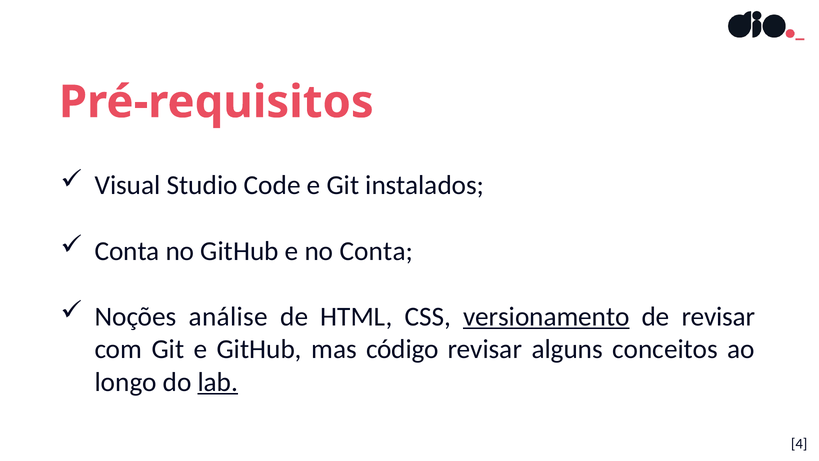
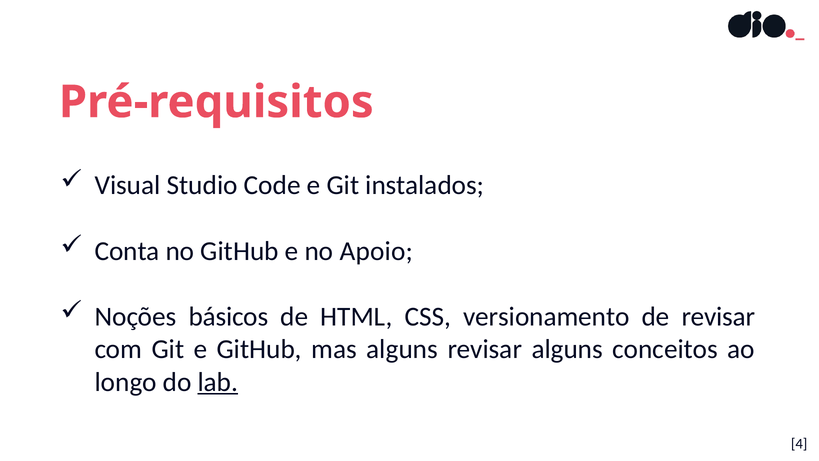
no Conta: Conta -> Apoio (376, 251)
análise: análise -> básicos (229, 316)
versionamento underline: present -> none (546, 316)
mas código: código -> alguns (402, 349)
